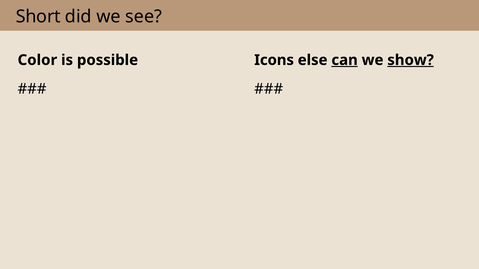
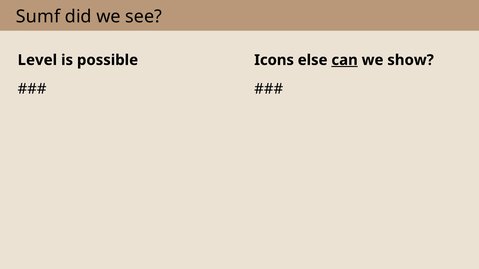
Short: Short -> Sumf (38, 17)
Color: Color -> Level (37, 60)
show underline: present -> none (411, 60)
